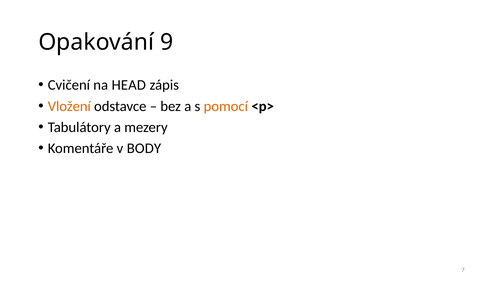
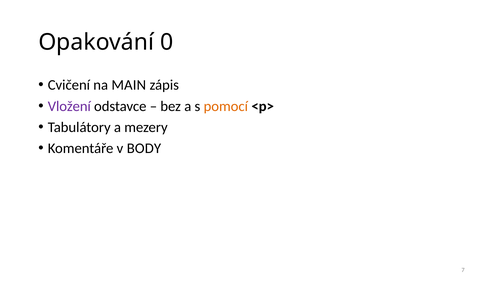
9: 9 -> 0 (167, 42)
HEAD: HEAD -> MAIN (129, 85)
Vložení colour: orange -> purple (69, 106)
